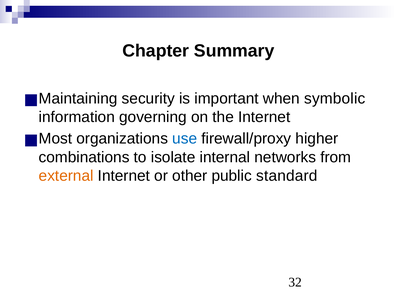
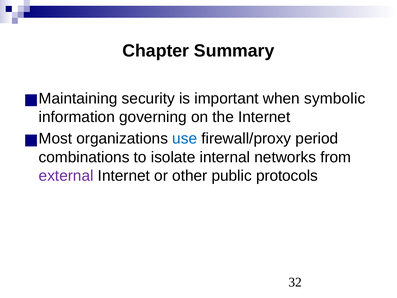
higher: higher -> period (317, 139)
external colour: orange -> purple (66, 176)
standard: standard -> protocols (287, 176)
